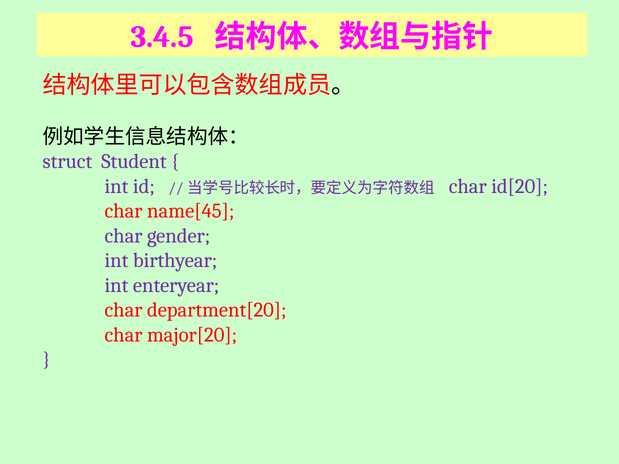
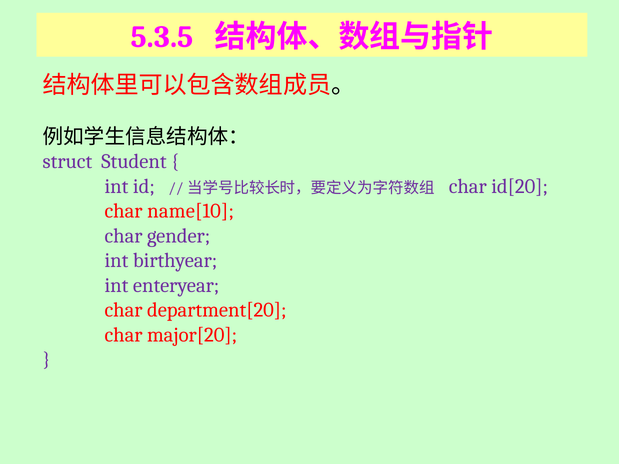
3.4.5: 3.4.5 -> 5.3.5 (162, 37)
name[45: name[45 -> name[10 (191, 211)
